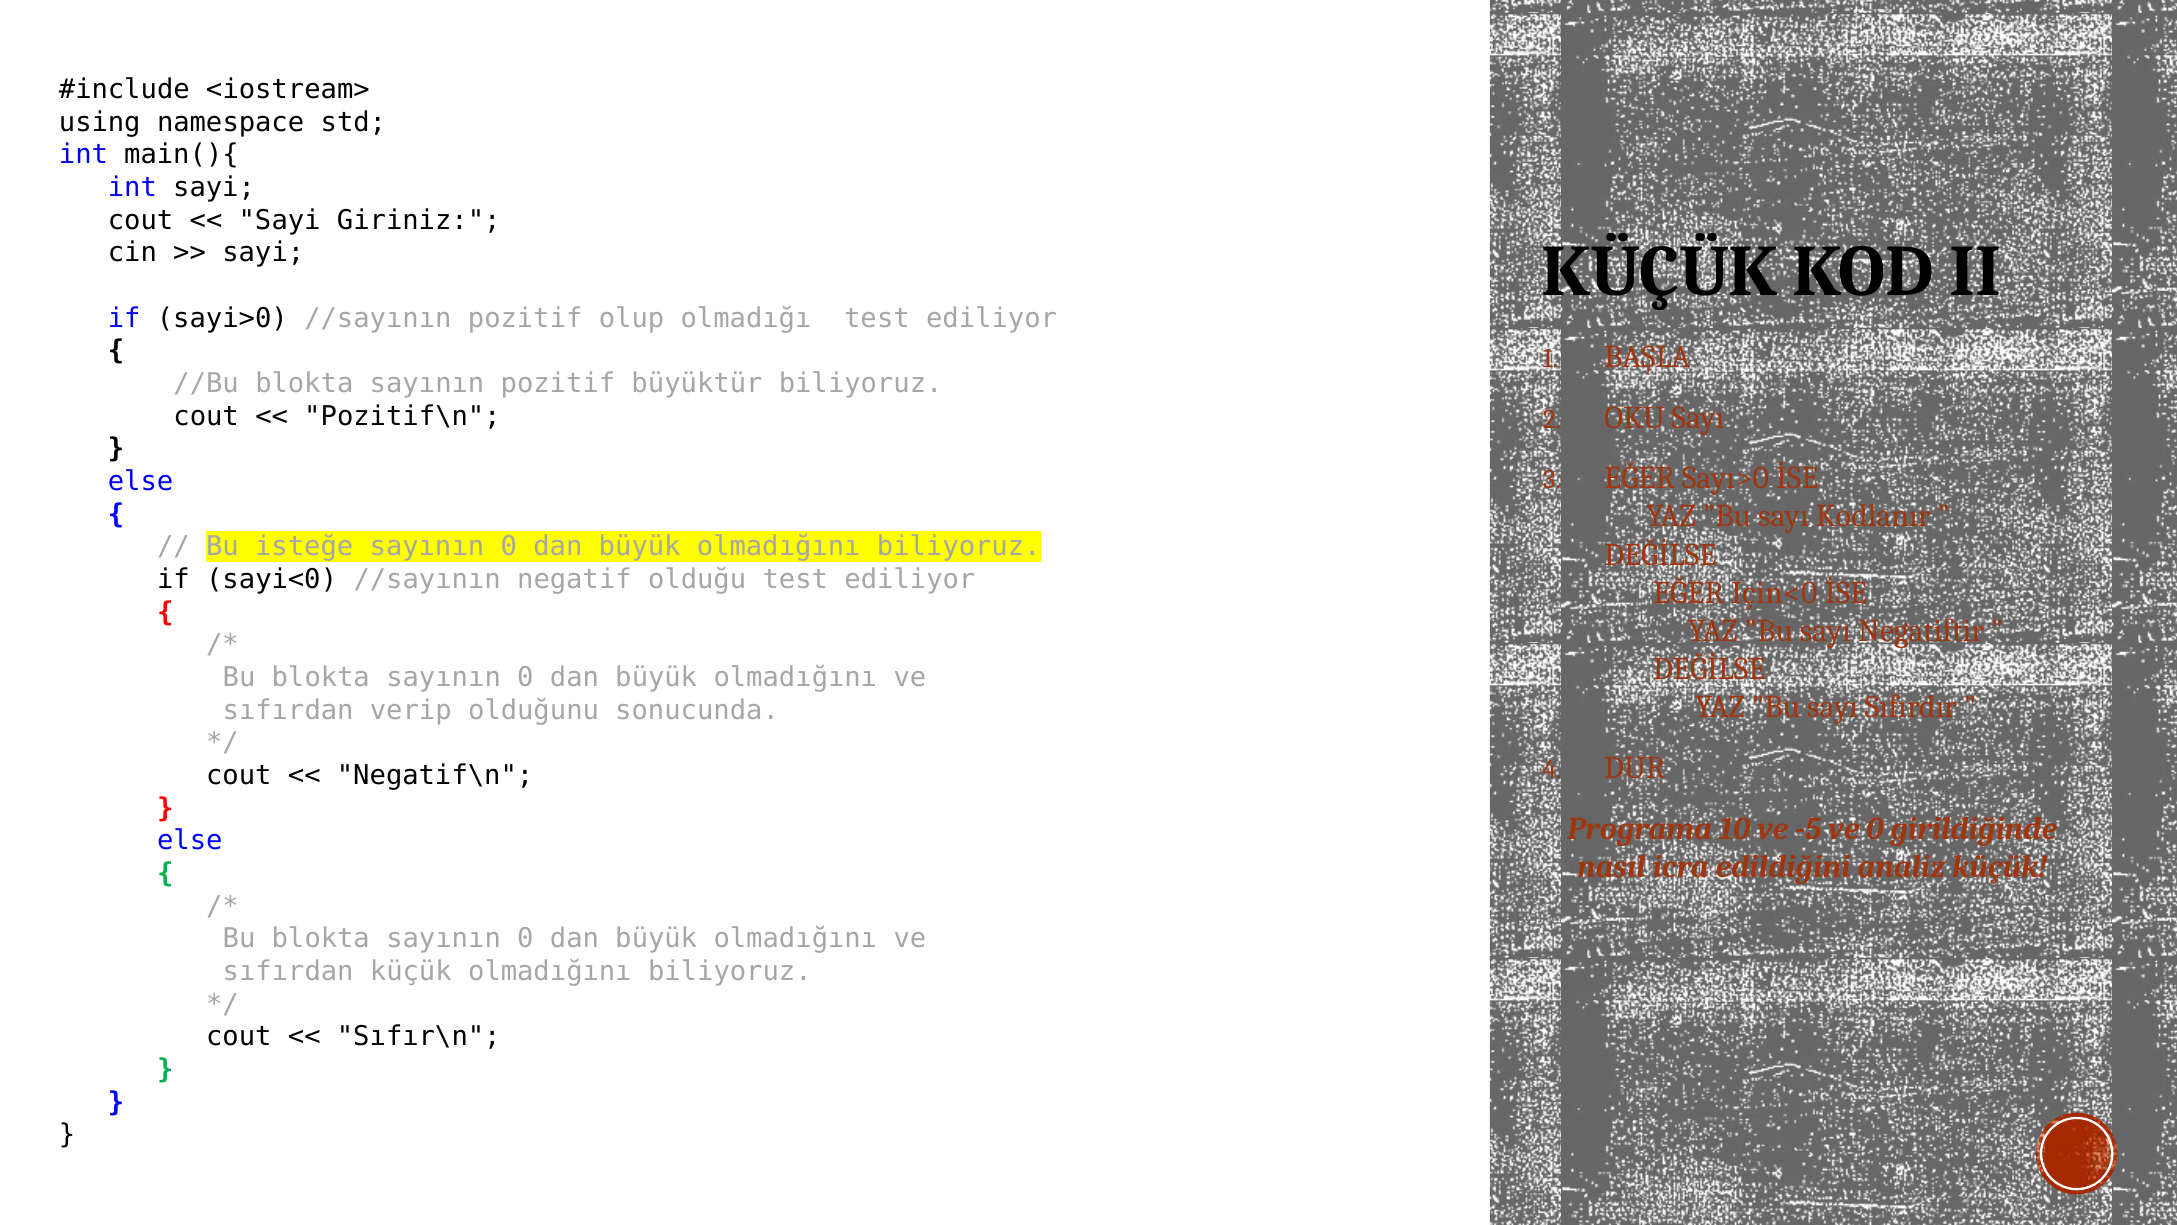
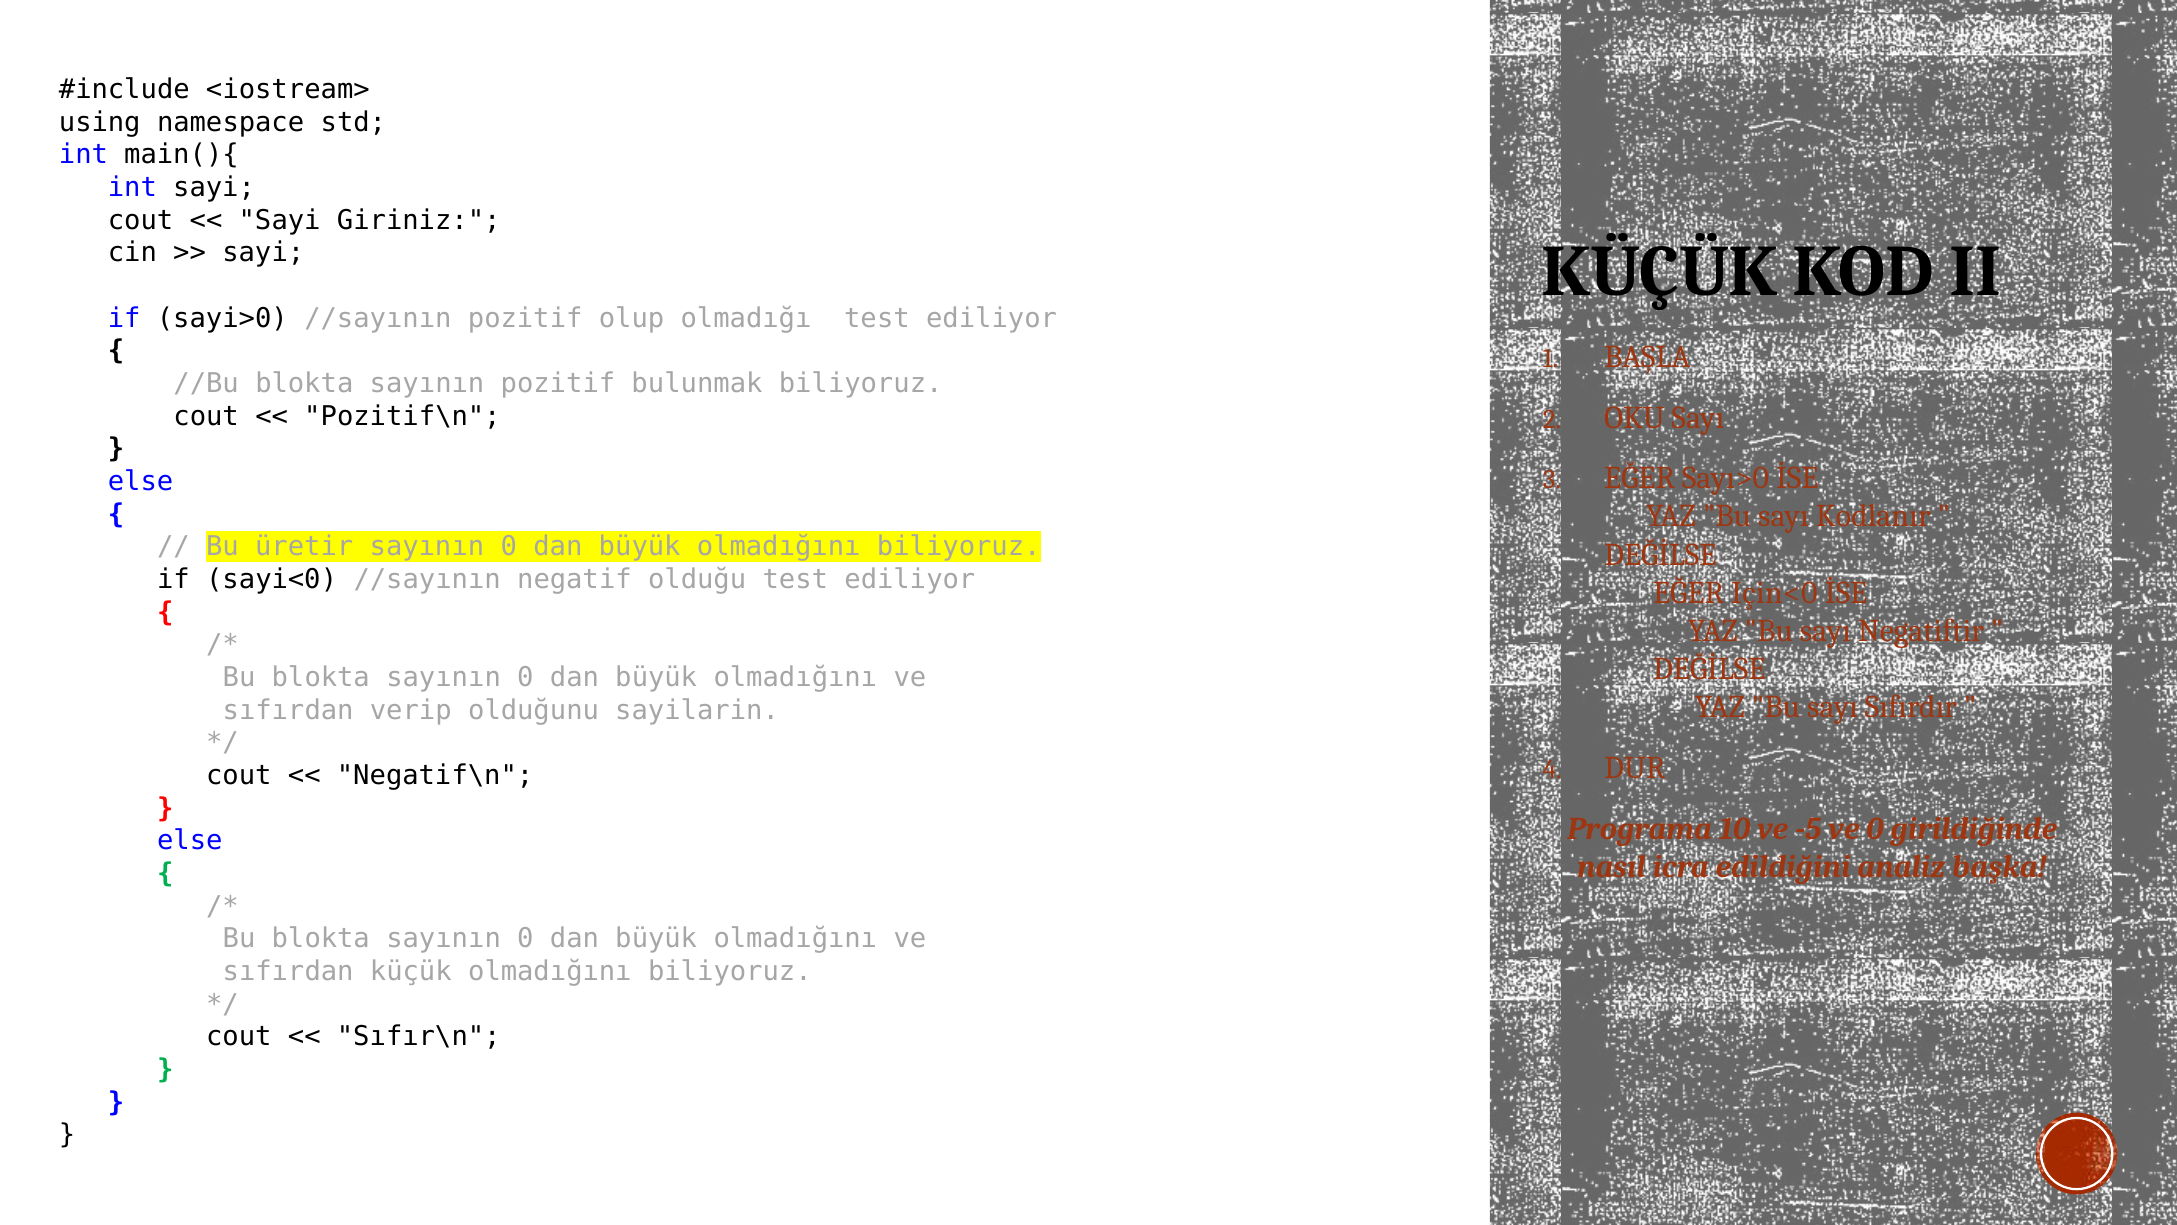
büyüktür: büyüktür -> bulunmak (697, 383)
isteğe: isteğe -> üretir (304, 547)
sonucunda: sonucunda -> sayilarin (697, 710)
analiz küçük: küçük -> başka (2000, 867)
